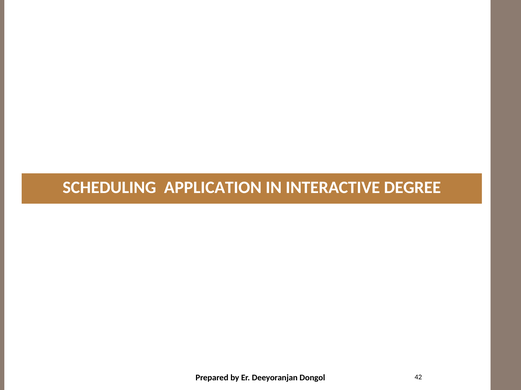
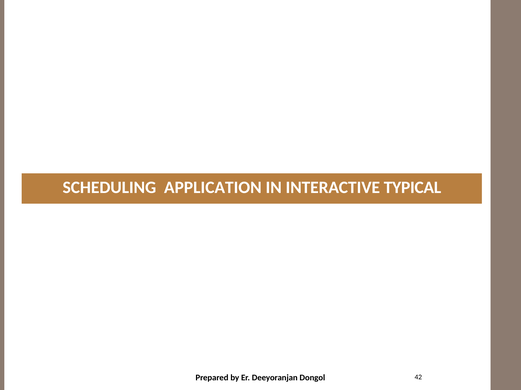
DEGREE: DEGREE -> TYPICAL (412, 188)
